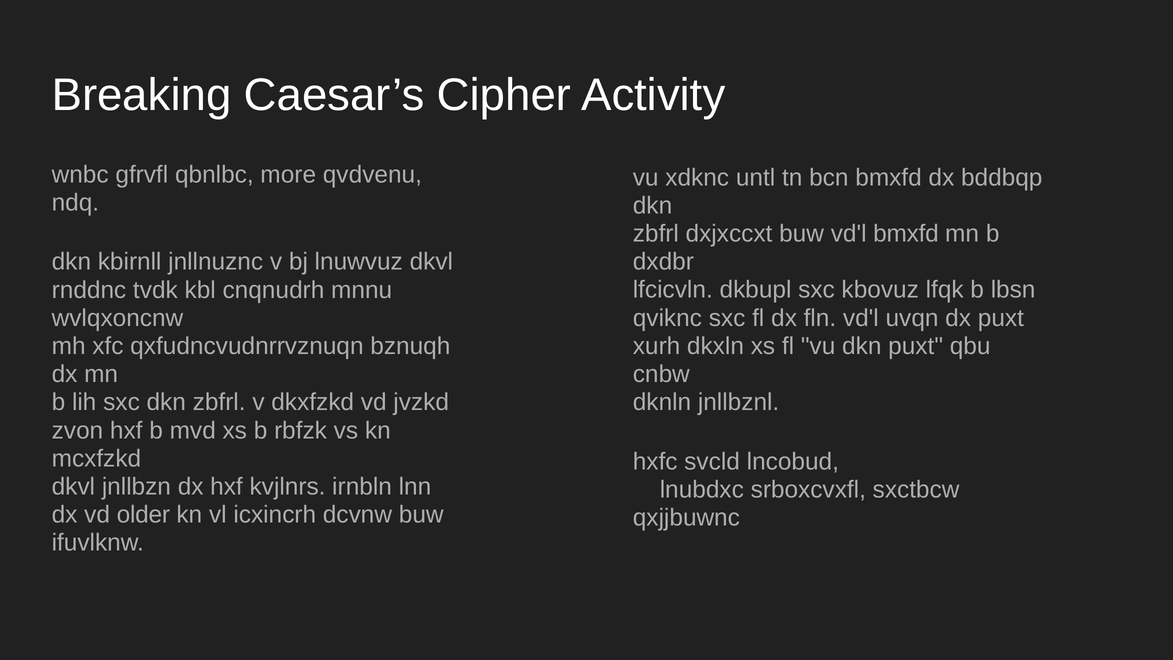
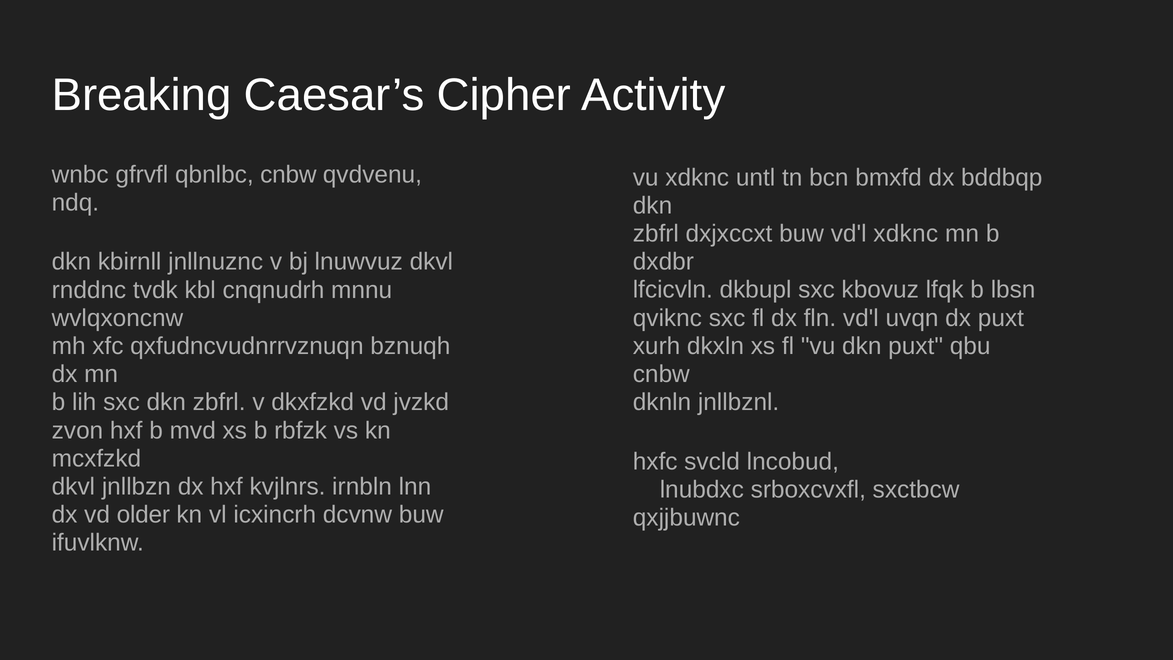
qbnlbc more: more -> cnbw (288, 174)
vd'l bmxfd: bmxfd -> xdknc (906, 234)
